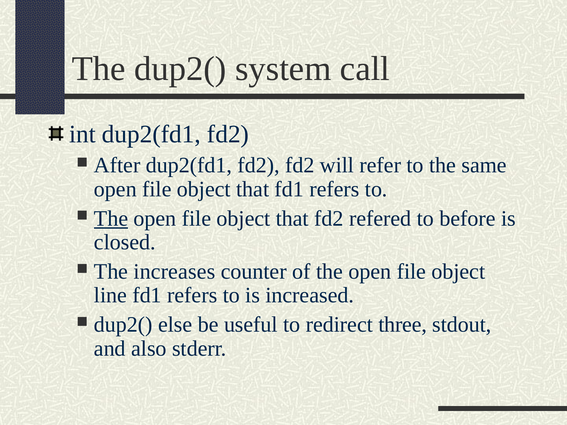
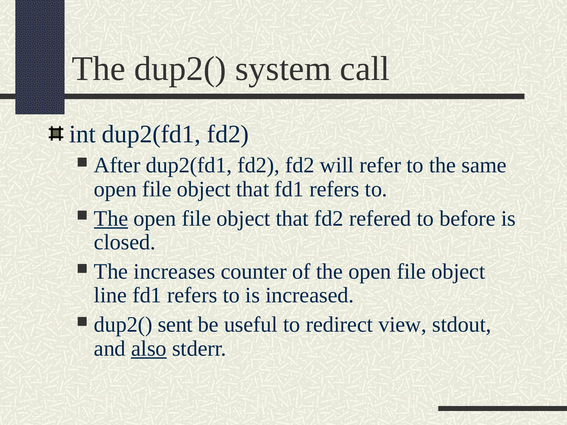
else: else -> sent (175, 325)
three: three -> view (403, 325)
also underline: none -> present (149, 349)
